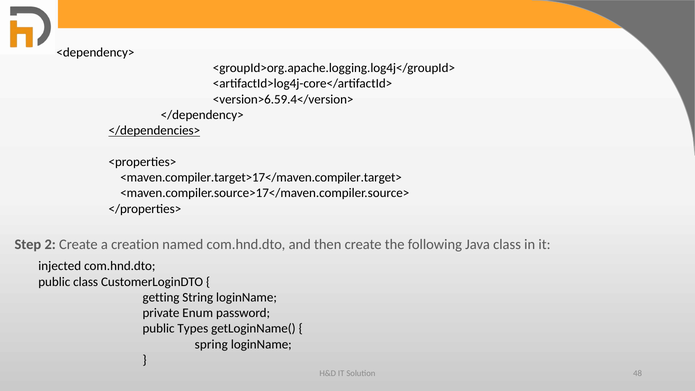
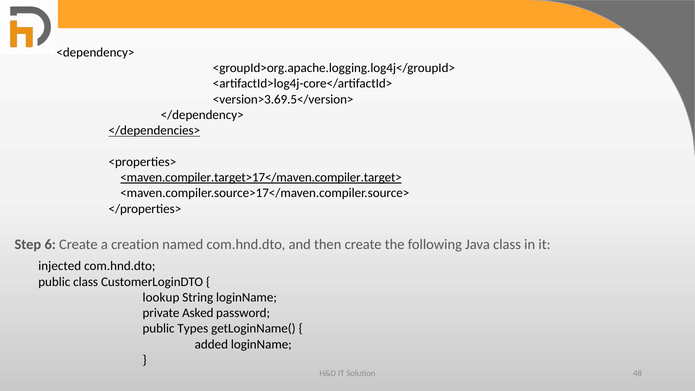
<version>6.59.4</version>: <version>6.59.4</version> -> <version>3.69.5</version> (283, 99)
<maven.compiler.target>17</maven.compiler.target> underline: none -> present (261, 177)
2: 2 -> 6 (50, 244)
getting: getting -> lookup (161, 297)
Enum: Enum -> Asked (198, 313)
spring: spring -> added (211, 344)
